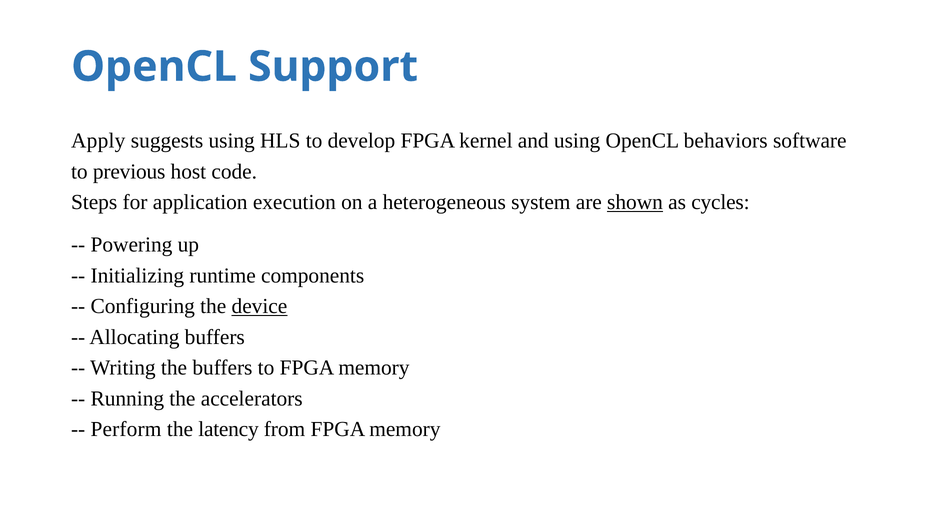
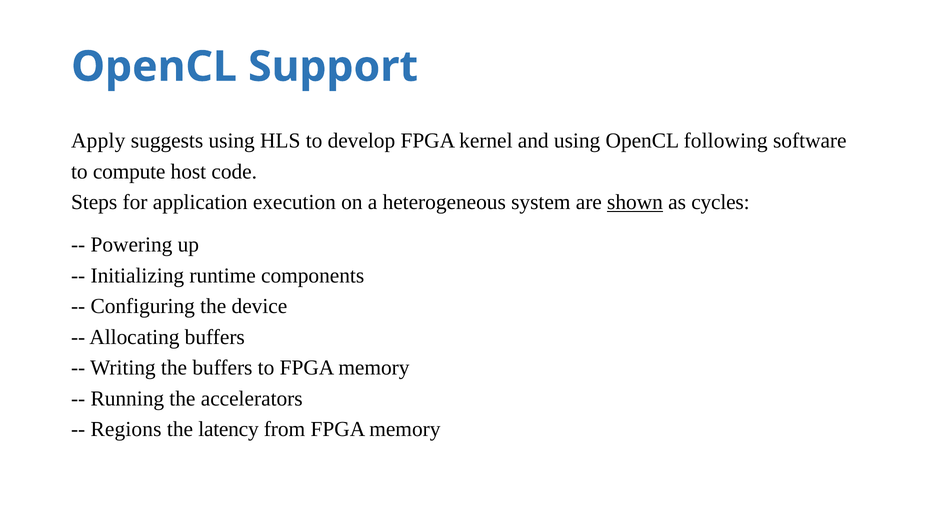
behaviors: behaviors -> following (726, 141)
previous: previous -> compute (129, 172)
device underline: present -> none (259, 306)
Perform: Perform -> Regions (126, 430)
